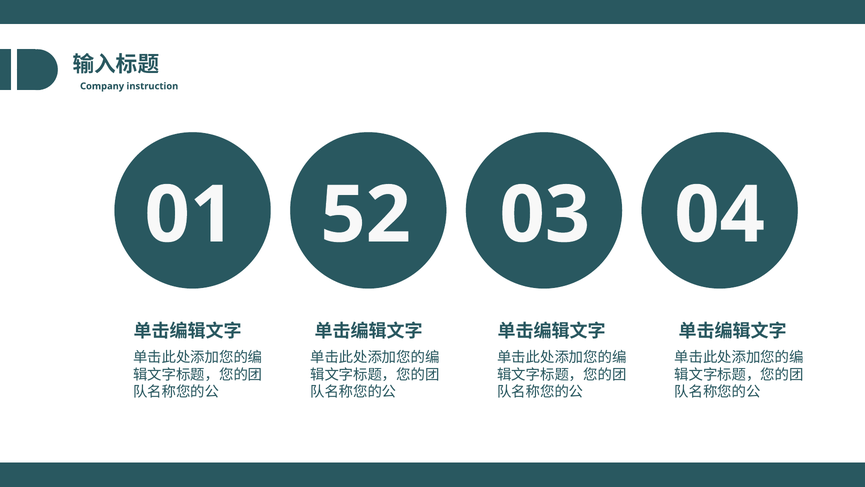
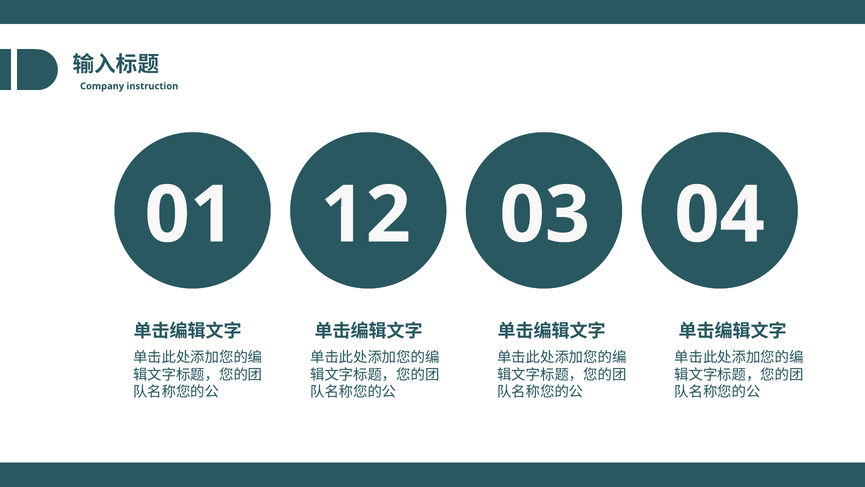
52: 52 -> 12 (366, 215)
